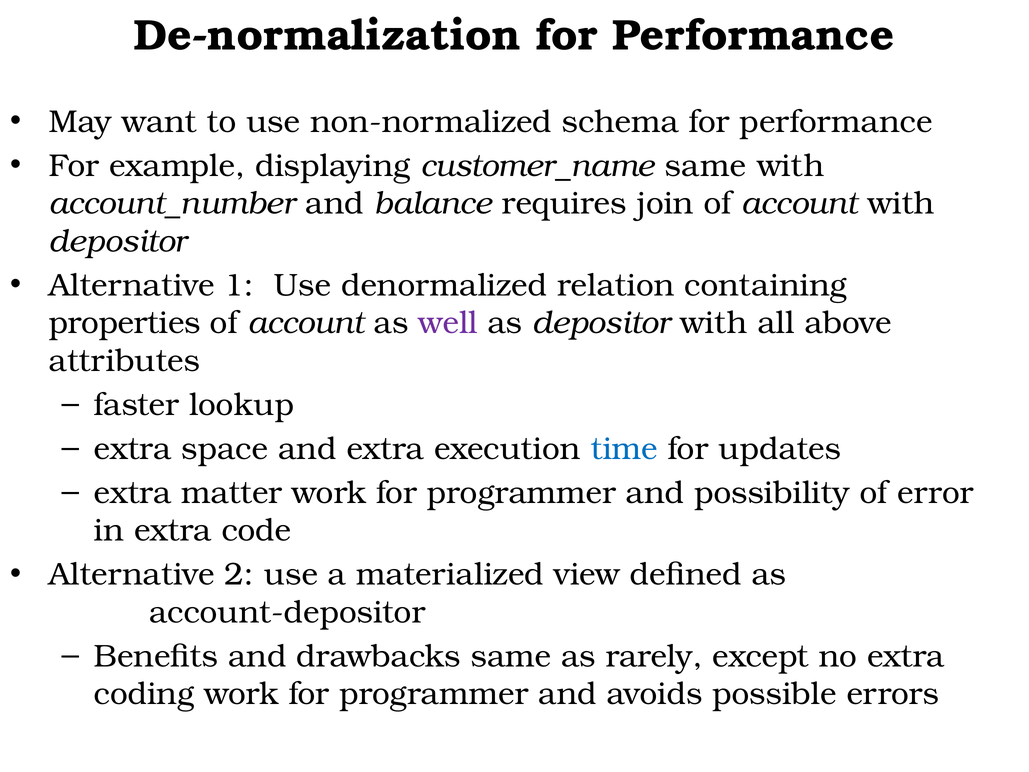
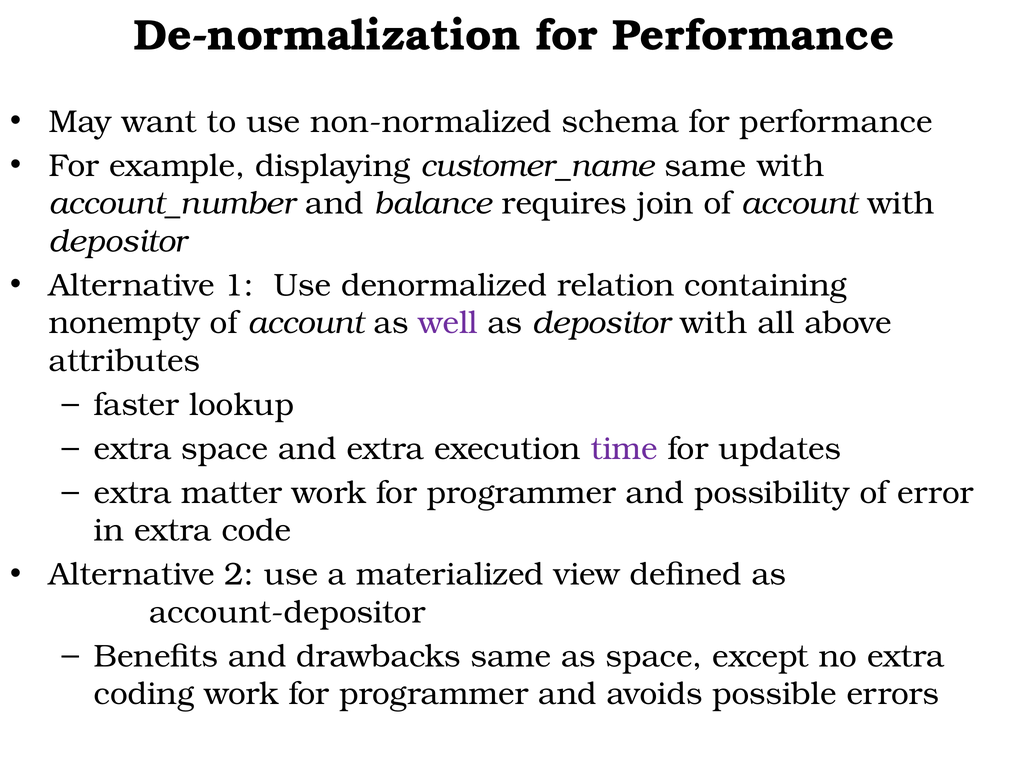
properties: properties -> nonempty (125, 323)
time colour: blue -> purple (624, 449)
as rarely: rarely -> space (654, 656)
